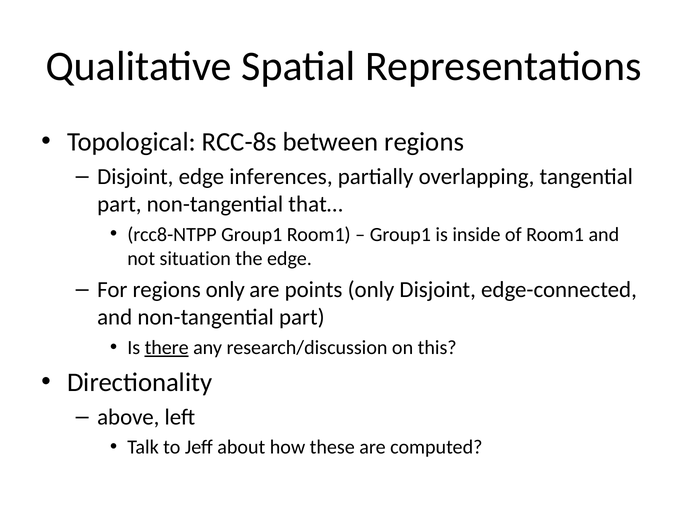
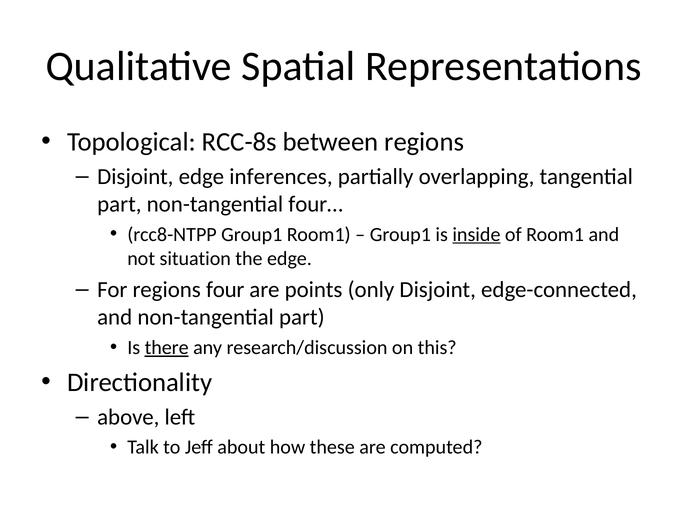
that…: that… -> four… (316, 204)
inside underline: none -> present (476, 234)
regions only: only -> four (225, 290)
